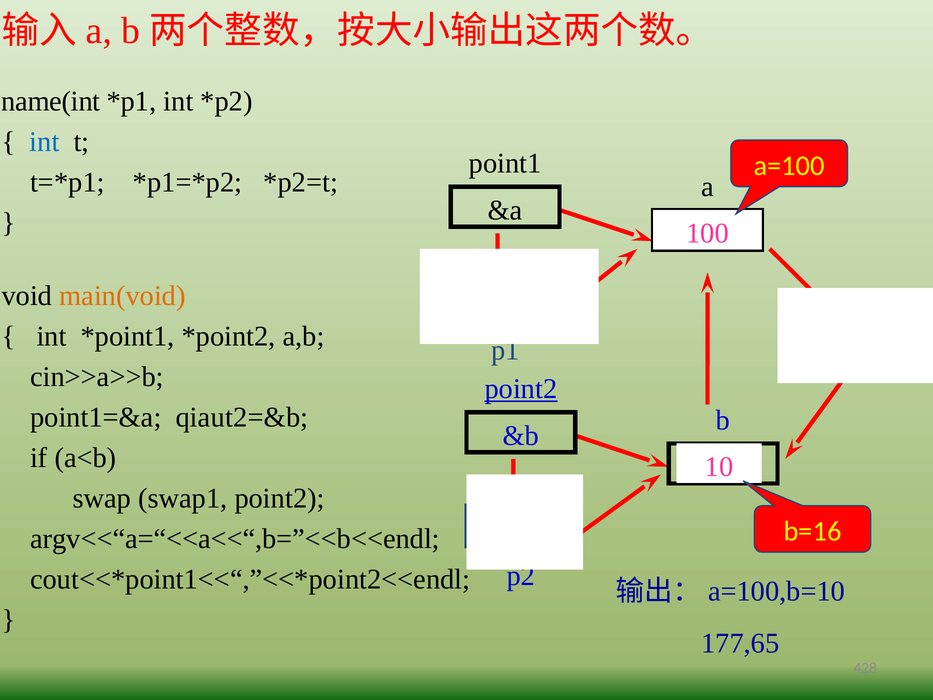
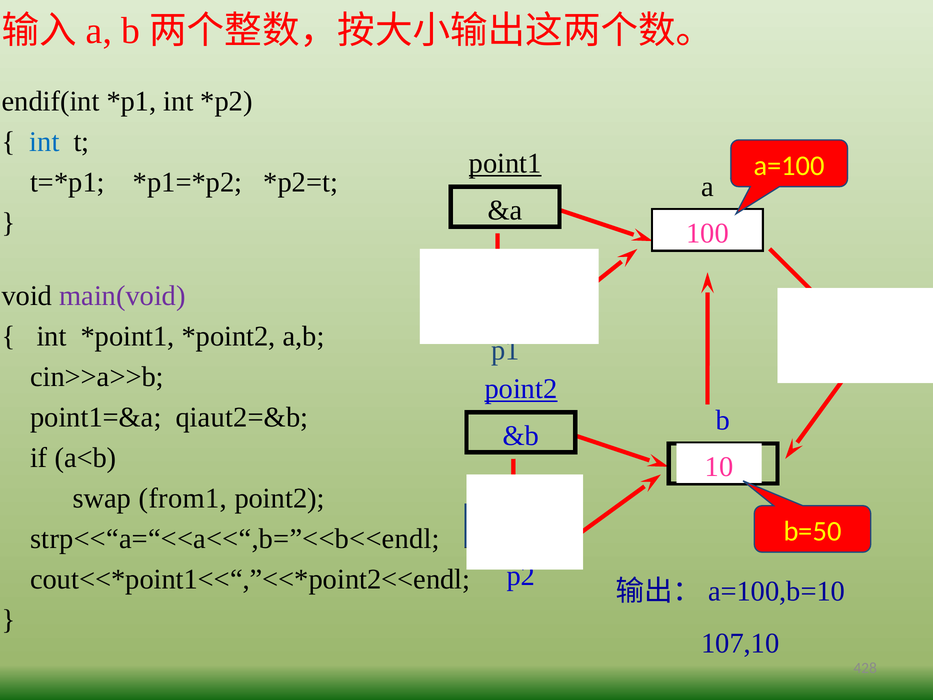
name(int: name(int -> endif(int (51, 101)
point1 underline: none -> present (505, 163)
main(void colour: orange -> purple (122, 296)
swap1: swap1 -> from1 (183, 498)
b=16: b=16 -> b=50 (813, 531)
argv<<“a=“<<a<<“,b=”<<b<<endl: argv<<“a=“<<a<<“,b=”<<b<<endl -> strp<<“a=“<<a<<“,b=”<<b<<endl (235, 538)
177,65: 177,65 -> 107,10 (740, 643)
